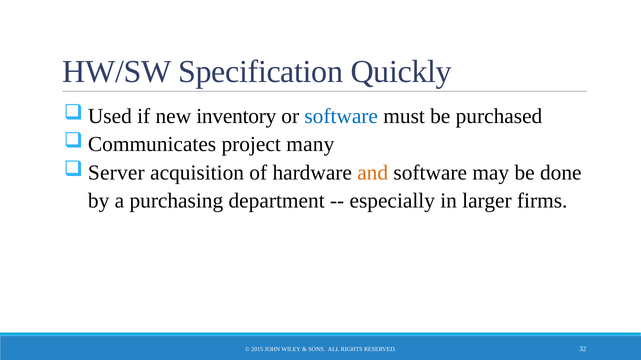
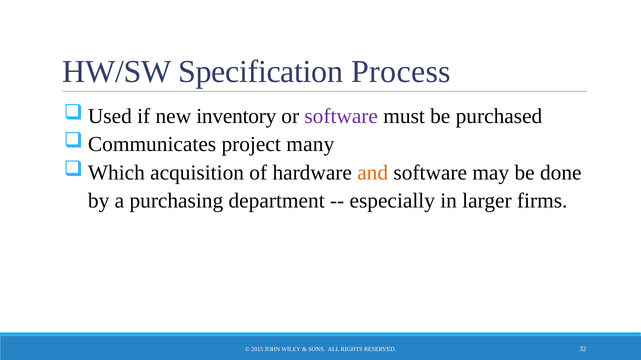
Quickly: Quickly -> Process (401, 72)
software colour: blue -> purple (341, 116)
Server: Server -> Which (116, 173)
